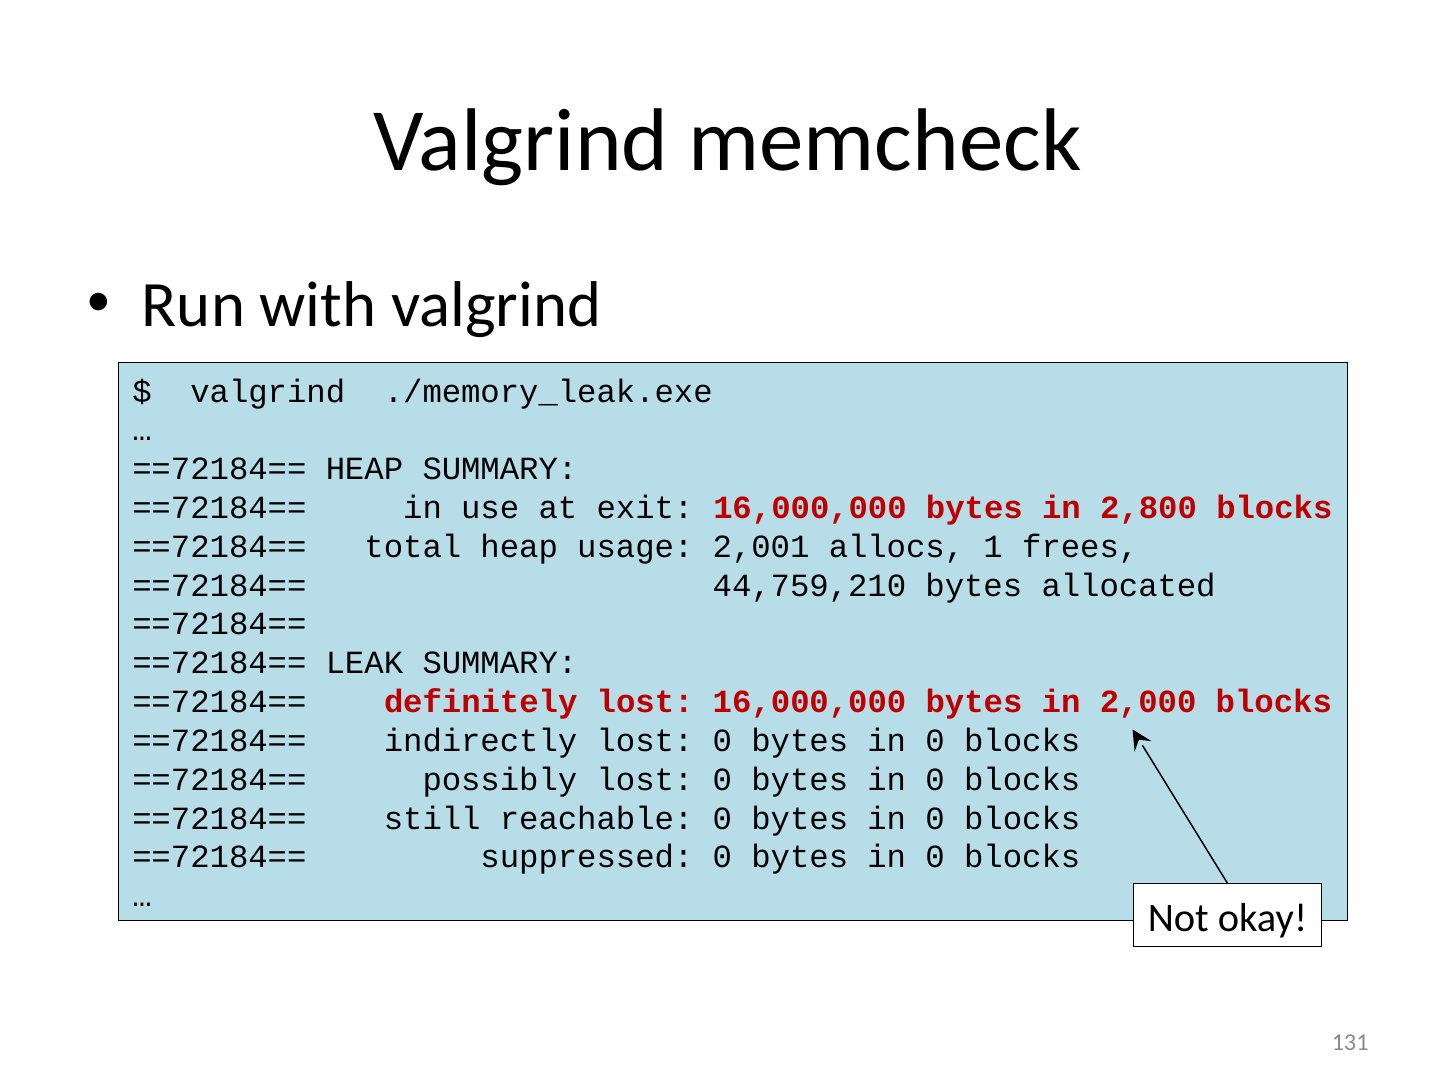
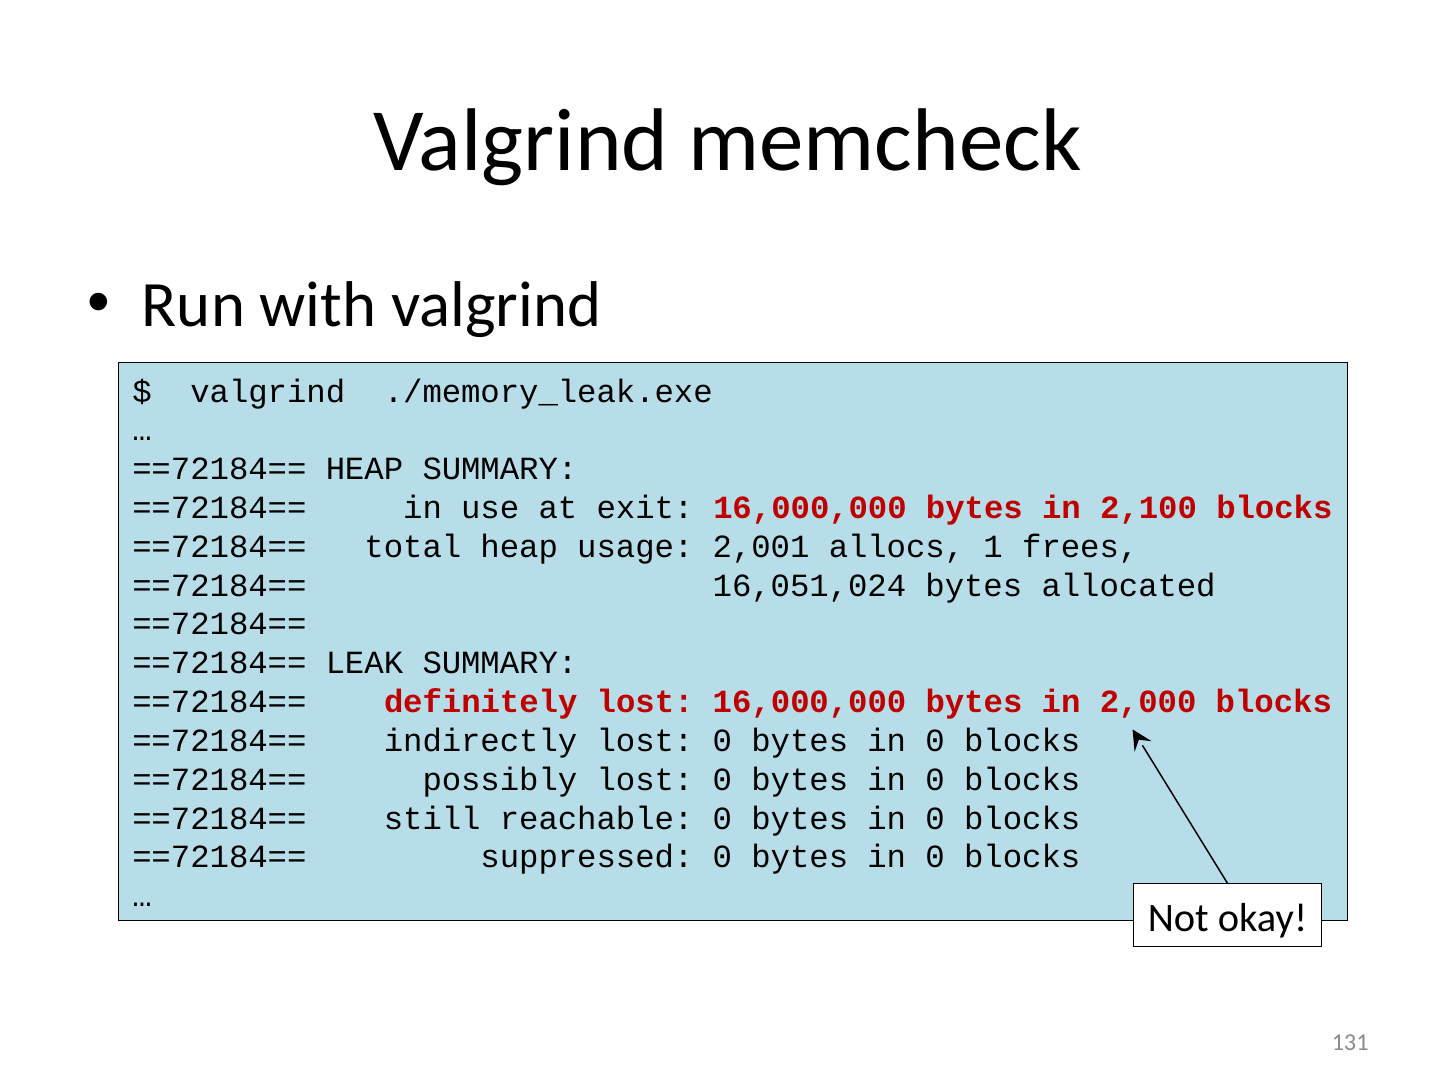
2,800: 2,800 -> 2,100 (1149, 508)
44,759,210: 44,759,210 -> 16,051,024 (809, 585)
